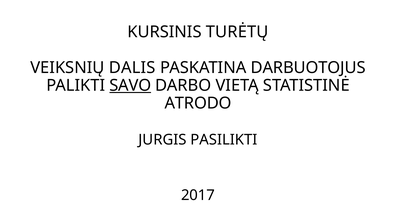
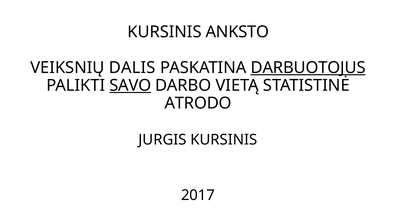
TURĖTŲ: TURĖTŲ -> ANKSTO (237, 32)
DARBUOTOJUS underline: none -> present (308, 67)
JURGIS PASILIKTI: PASILIKTI -> KURSINIS (224, 140)
